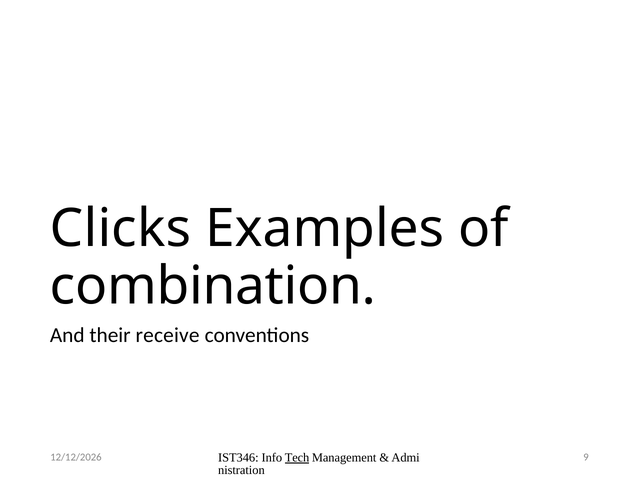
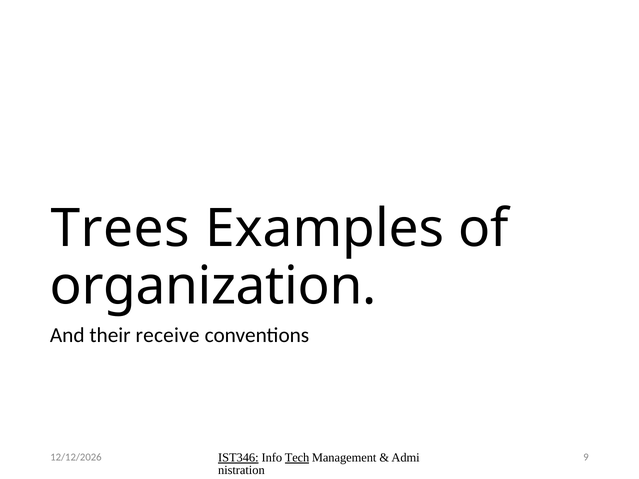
Clicks: Clicks -> Trees (120, 229)
combination: combination -> organization (213, 287)
IST346 underline: none -> present (238, 458)
